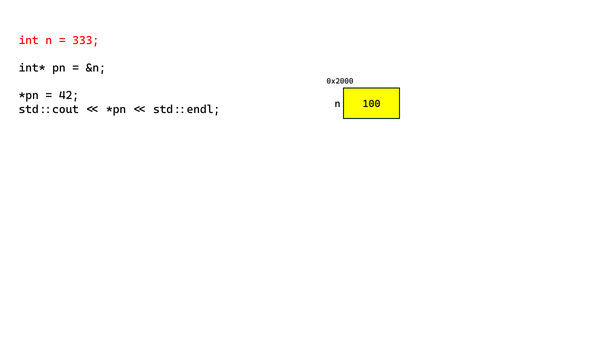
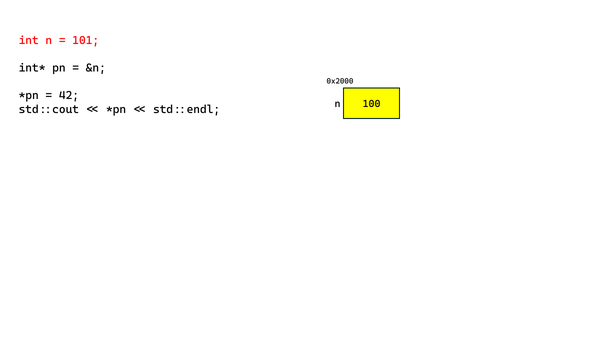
333: 333 -> 101 (86, 40)
